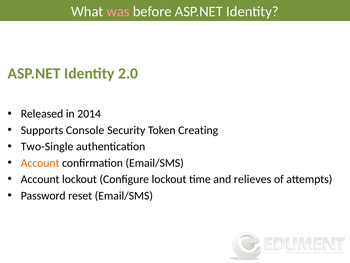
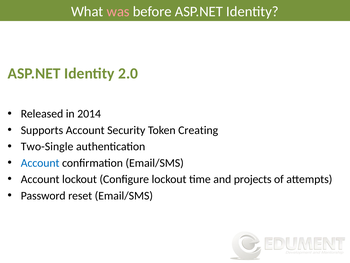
Supports Console: Console -> Account (85, 130)
Account colour: orange -> blue (40, 163)
relieves: relieves -> projects (253, 179)
